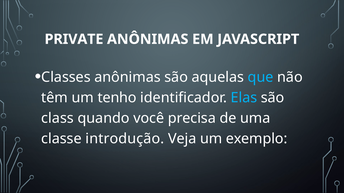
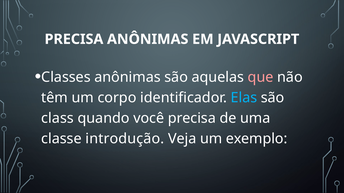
PRIVATE: PRIVATE -> PRECISA (74, 39)
que colour: light blue -> pink (261, 77)
tenho: tenho -> corpo (117, 98)
